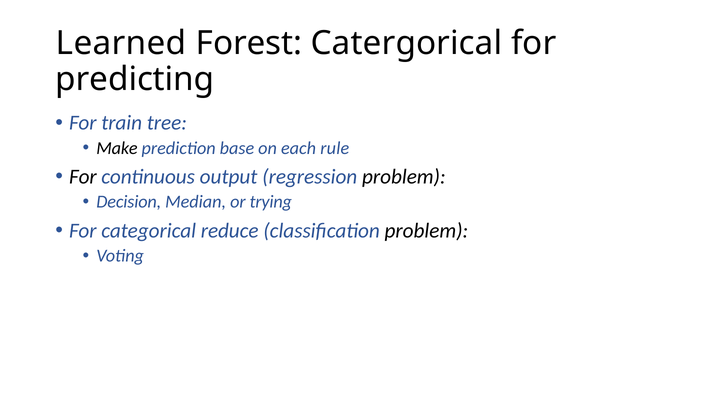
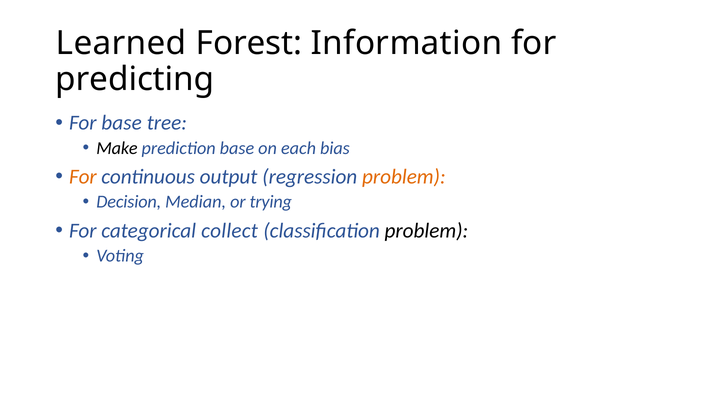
Catergorical: Catergorical -> Information (406, 43)
For train: train -> base (122, 123)
rule: rule -> bias (335, 148)
For colour: black -> orange (83, 177)
problem colour: black -> orange (404, 177)
reduce: reduce -> collect (230, 231)
